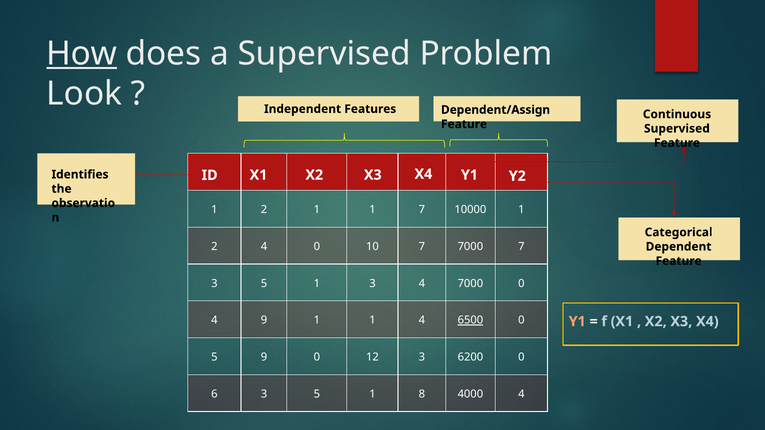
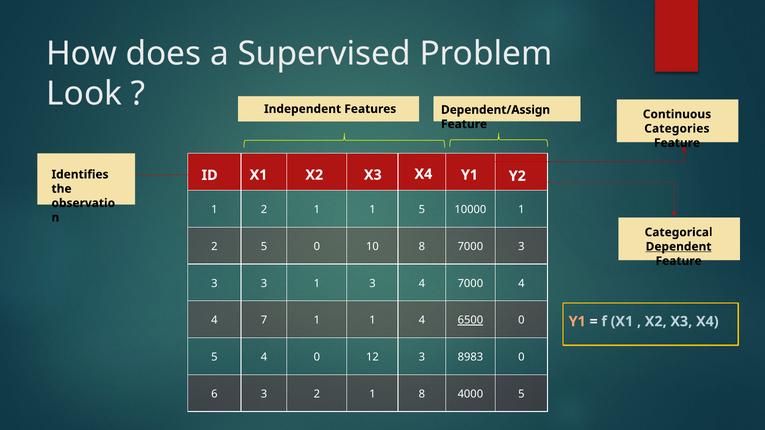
How underline: present -> none (82, 54)
Supervised: Supervised -> Categories (677, 129)
1 7: 7 -> 5 (422, 210)
2 4: 4 -> 5 (264, 247)
10 7: 7 -> 8 (422, 247)
7000 7: 7 -> 3 (521, 247)
Dependent underline: none -> present (679, 247)
5: 5 -> 3 (264, 284)
7000 0: 0 -> 4 (521, 284)
4 9: 9 -> 7 (264, 321)
5 9: 9 -> 4 (264, 357)
6200: 6200 -> 8983 (470, 357)
6 3 5: 5 -> 2 (317, 394)
4000 4: 4 -> 5 (521, 394)
